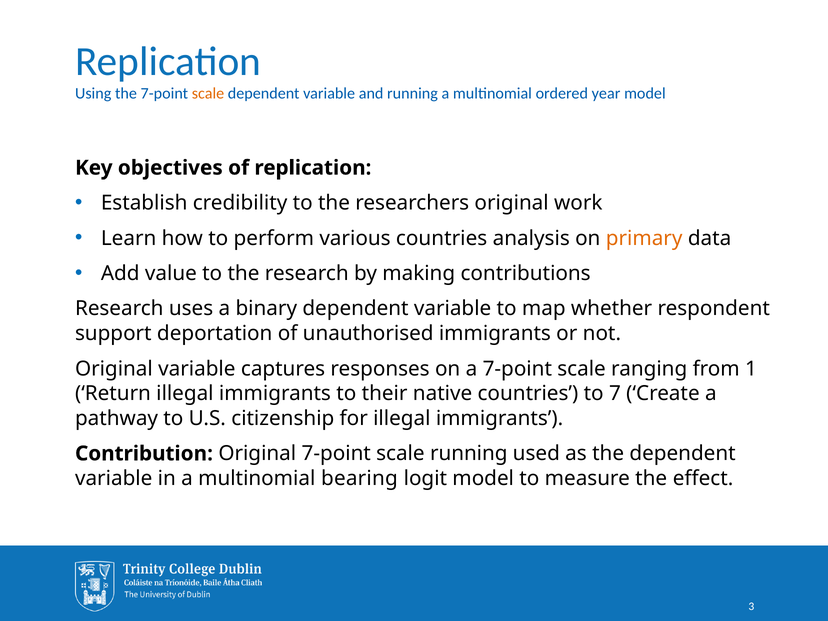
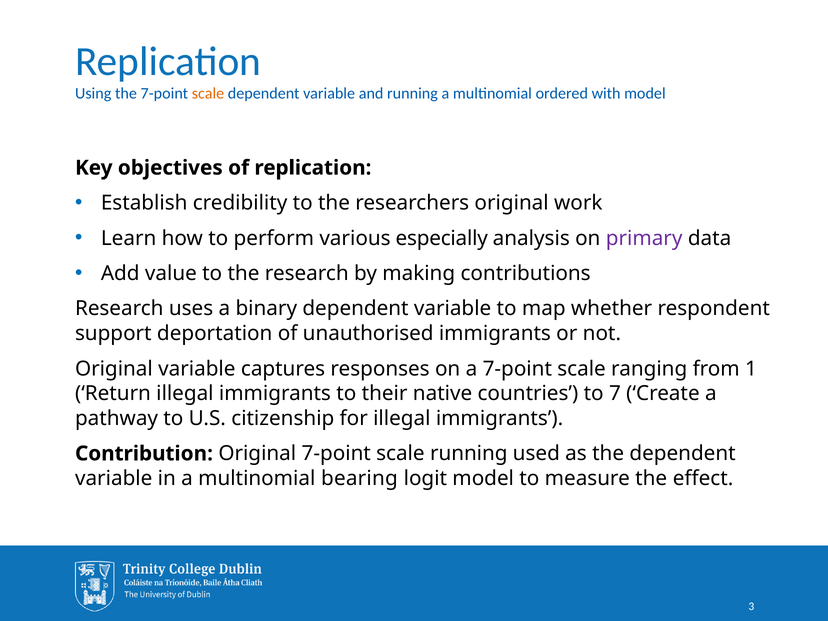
year: year -> with (606, 94)
various countries: countries -> especially (442, 238)
primary colour: orange -> purple (644, 238)
